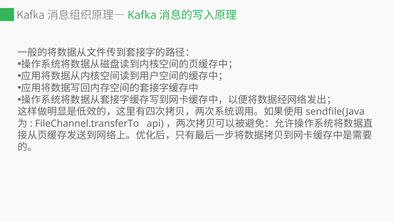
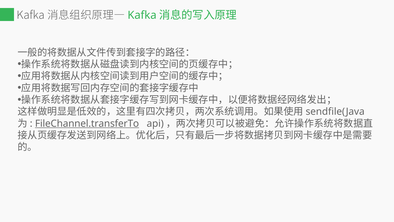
FileChannel.transferTo underline: none -> present (87, 123)
